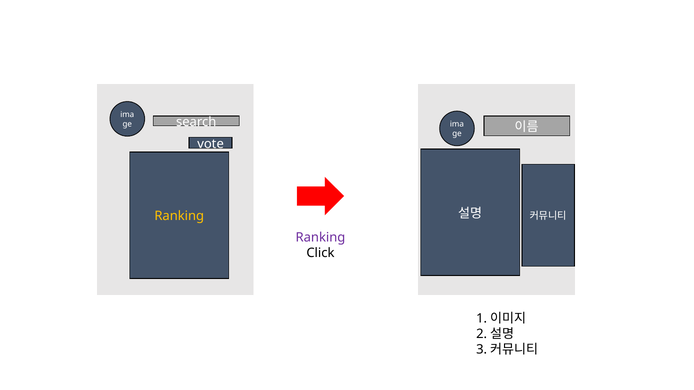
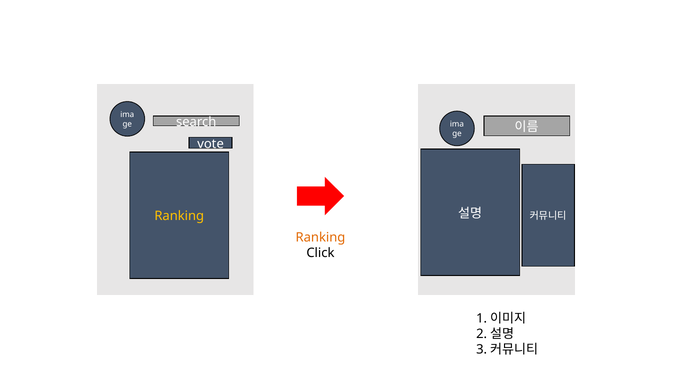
Ranking colour: purple -> orange (320, 238)
